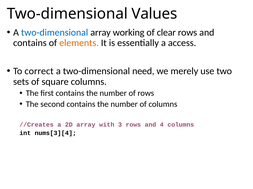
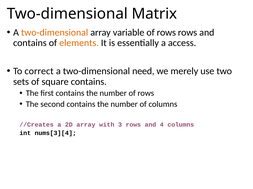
Values: Values -> Matrix (154, 14)
two-dimensional colour: blue -> orange (55, 33)
working: working -> variable (129, 33)
clear: clear -> rows (166, 33)
square columns: columns -> contains (89, 82)
